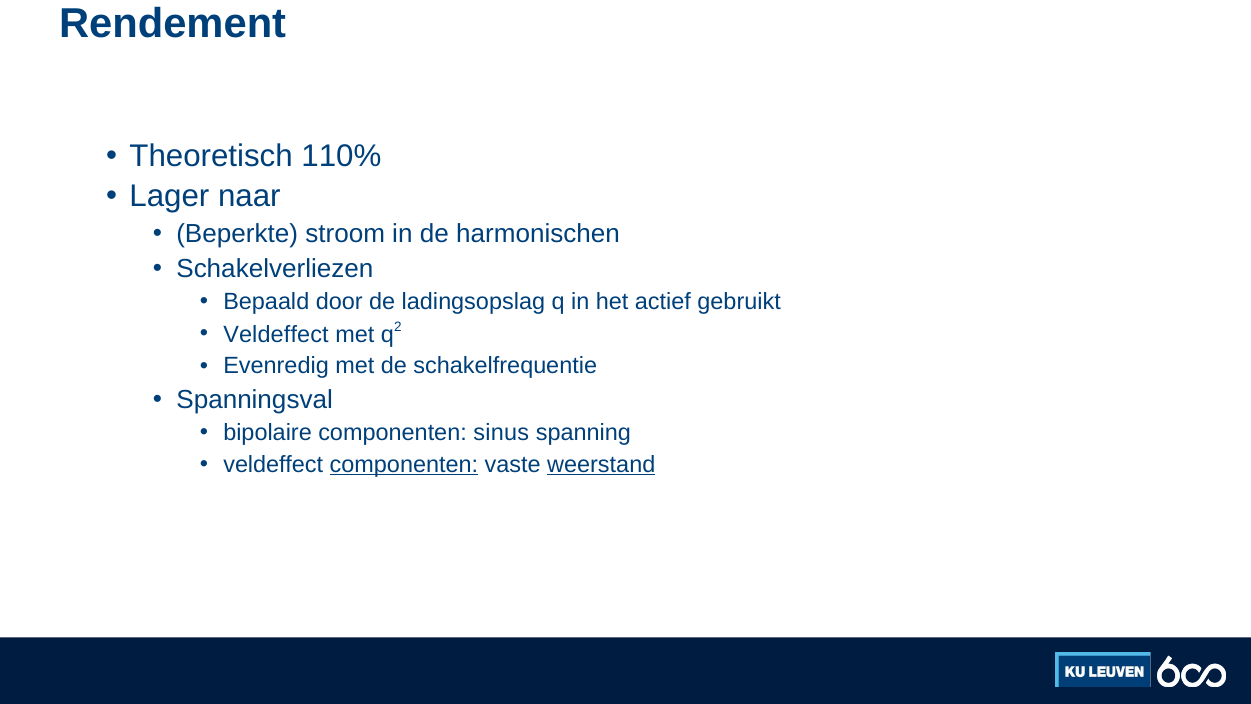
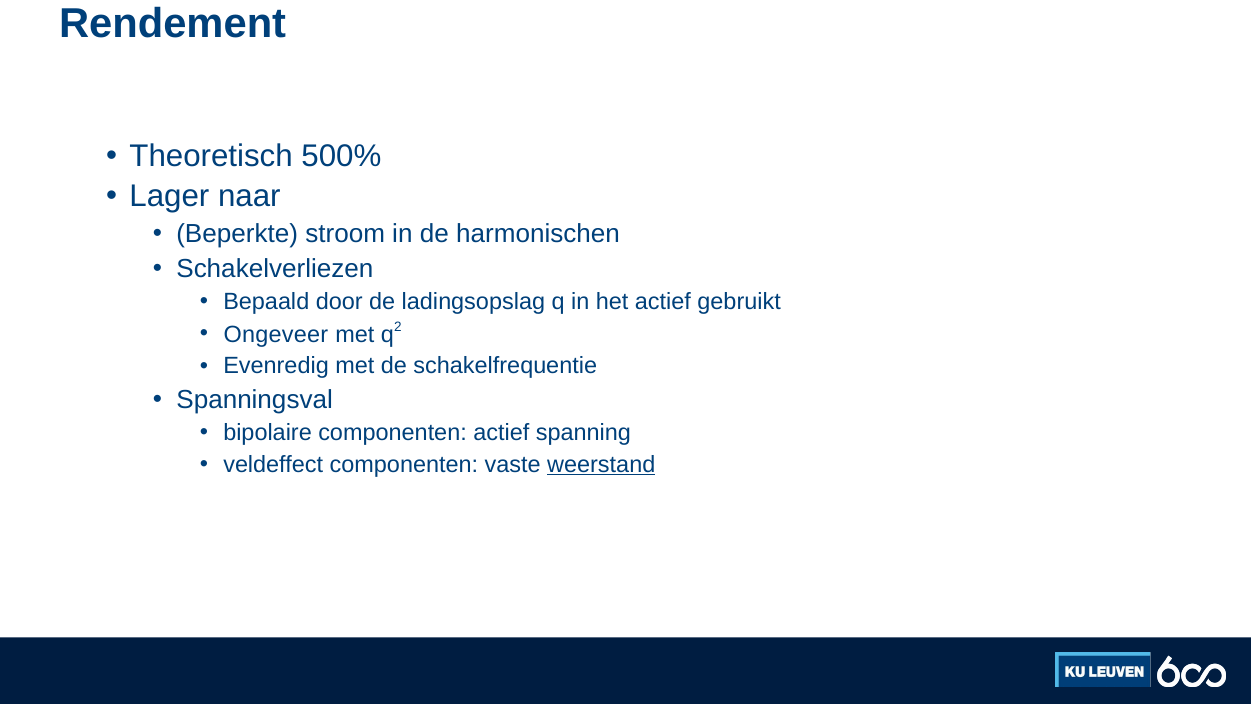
110%: 110% -> 500% (341, 156)
Veldeffect: Veldeffect -> Ongeveer (276, 334)
componenten sinus: sinus -> actief (501, 433)
componenten underline: present -> none (404, 464)
